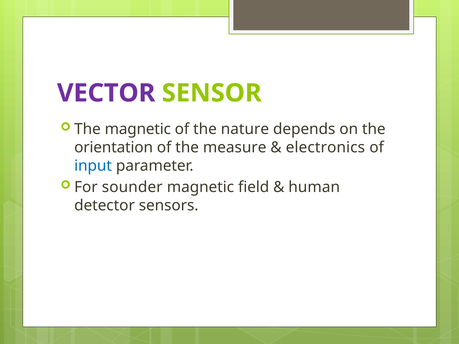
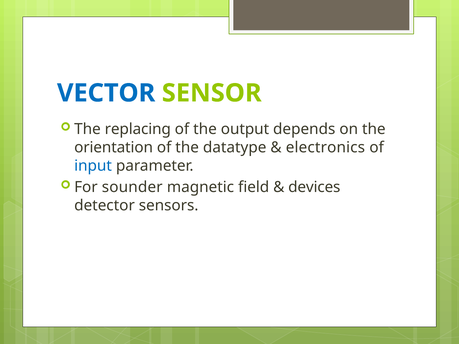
VECTOR colour: purple -> blue (106, 93)
The magnetic: magnetic -> replacing (138, 129)
nature: nature -> output (245, 129)
measure: measure -> datatype (235, 148)
human: human -> devices (314, 187)
